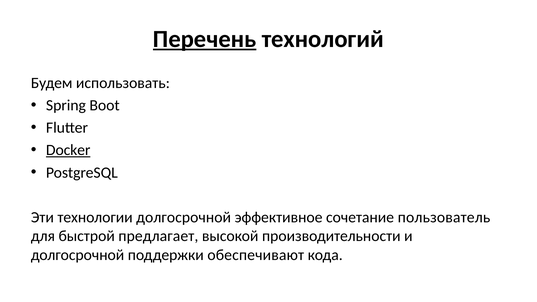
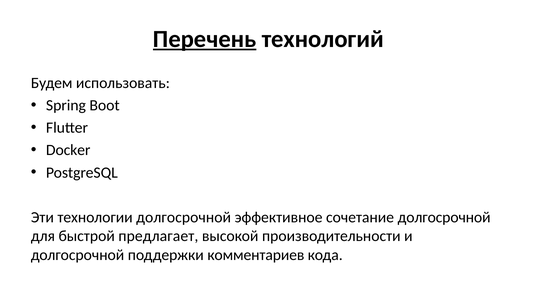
Docker underline: present -> none (68, 150)
сочетание пользователь: пользователь -> долгосрочной (444, 217)
обеспечивают: обеспечивают -> комментариев (256, 255)
